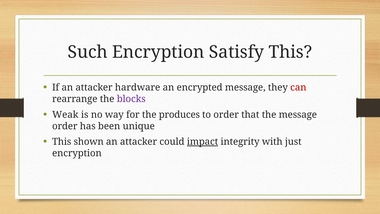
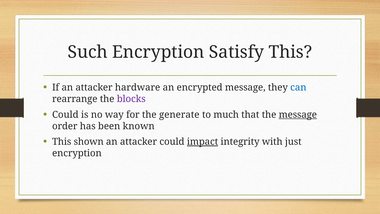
can colour: red -> blue (298, 87)
Weak: Weak -> Could (65, 115)
produces: produces -> generate (179, 115)
to order: order -> much (226, 115)
message underline: none -> present (298, 115)
unique: unique -> known (139, 126)
